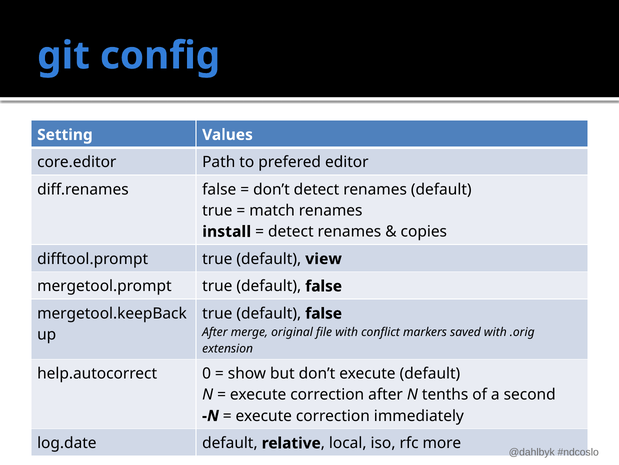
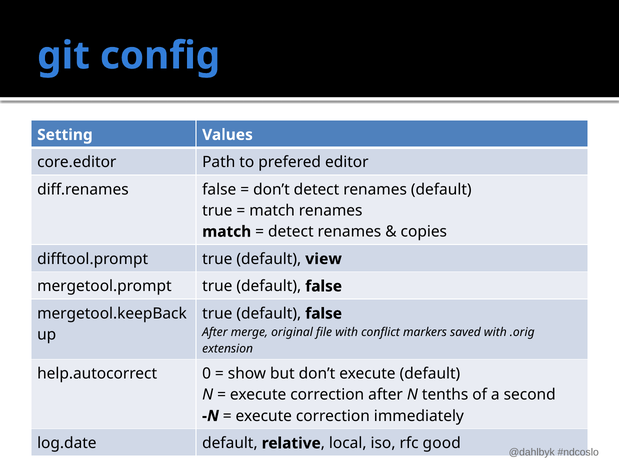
install: install -> match (227, 231)
more: more -> good (442, 443)
